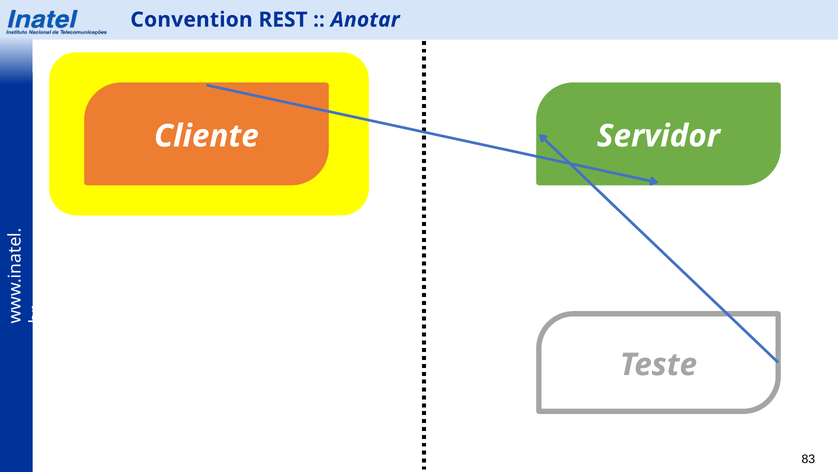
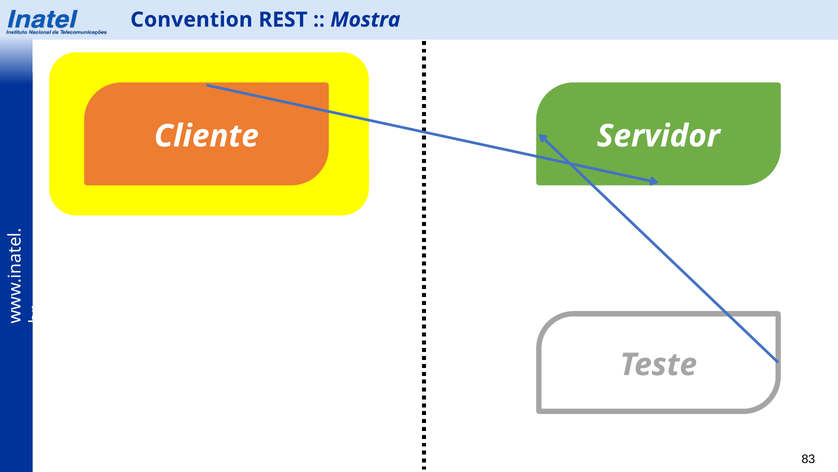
Anotar: Anotar -> Mostra (365, 20)
